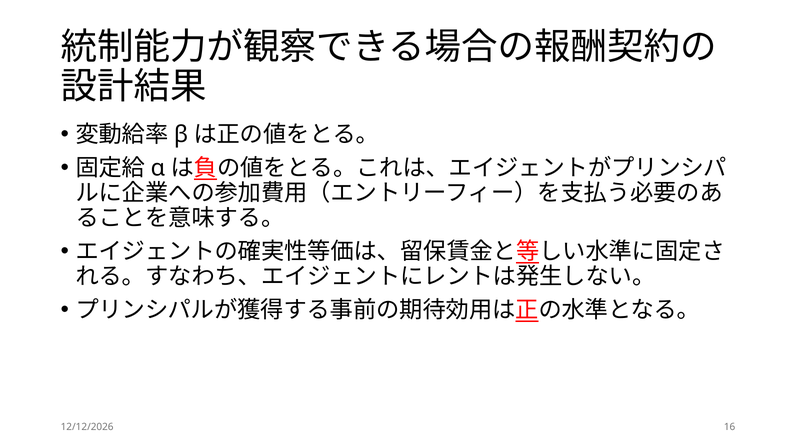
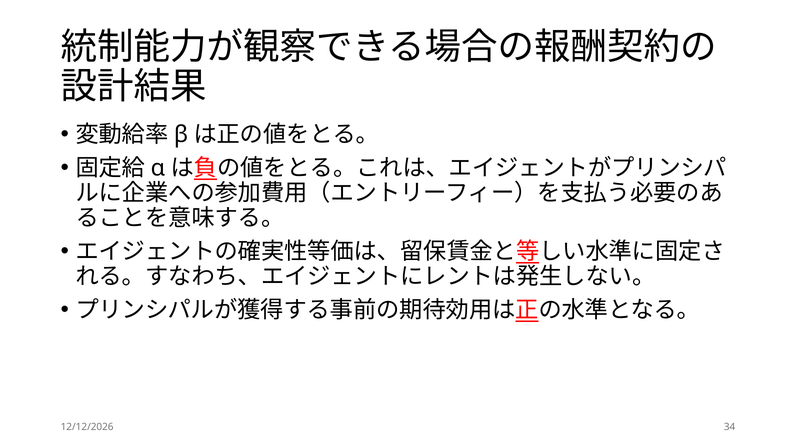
16: 16 -> 34 (730, 427)
